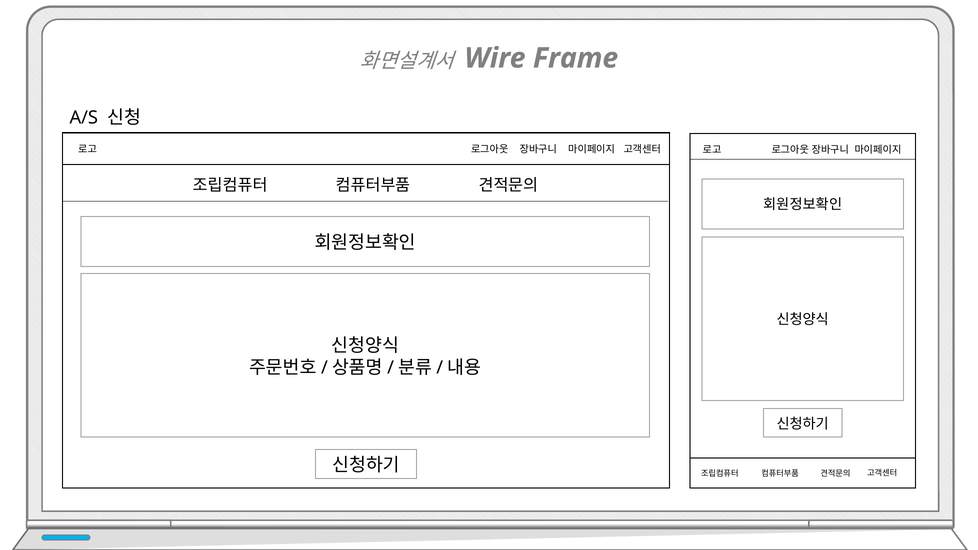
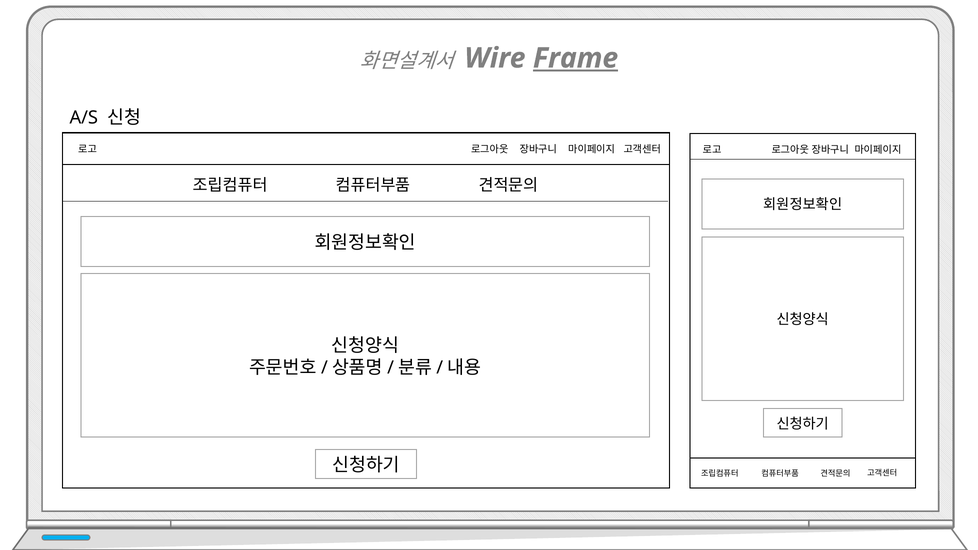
Frame underline: none -> present (576, 58)
